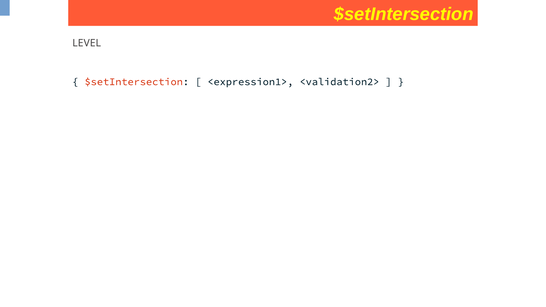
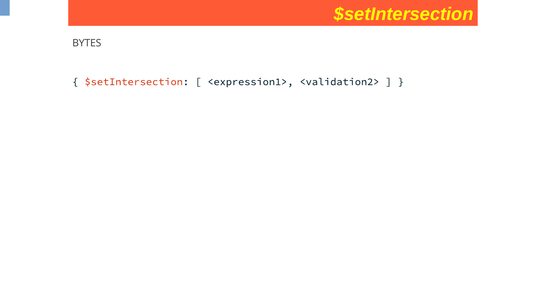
LEVEL: LEVEL -> BYTES (87, 43)
